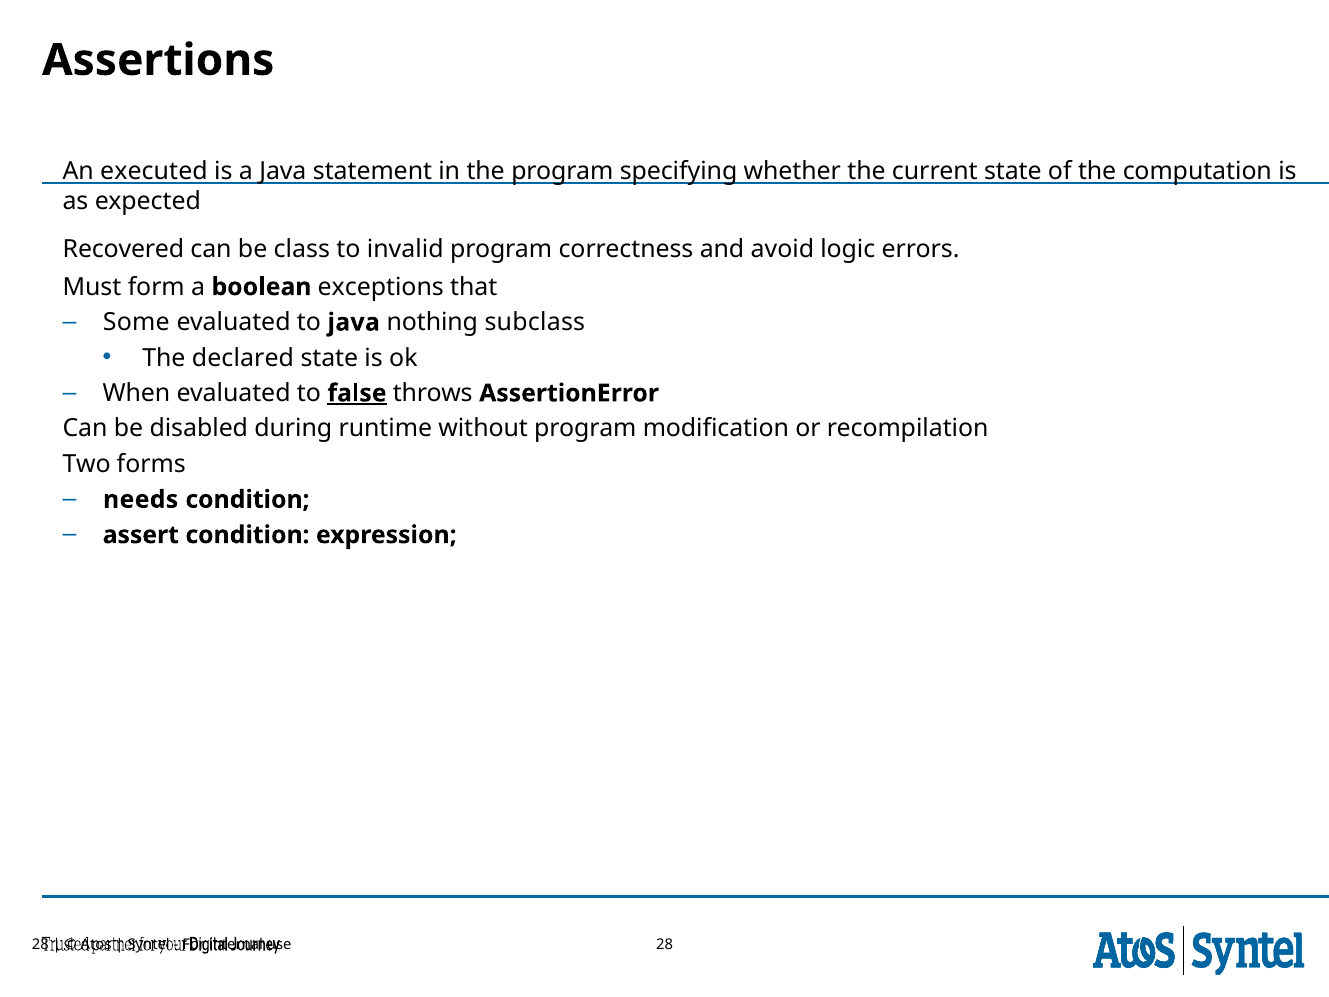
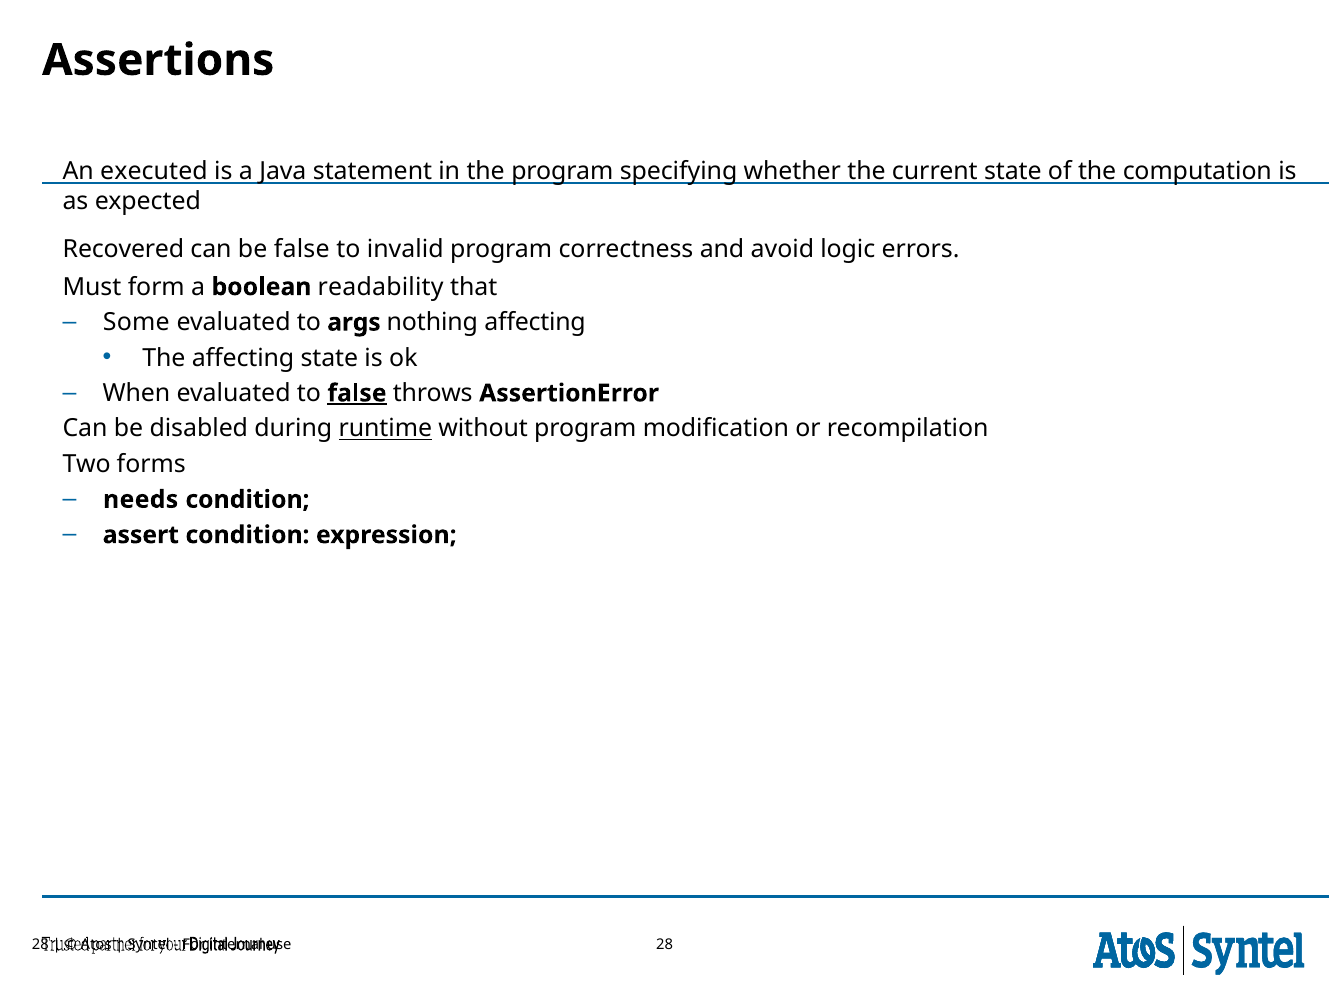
be class: class -> false (302, 249)
exceptions: exceptions -> readability (381, 287)
to java: java -> args (354, 322)
nothing subclass: subclass -> affecting (535, 322)
The declared: declared -> affecting (243, 358)
runtime underline: none -> present (385, 429)
